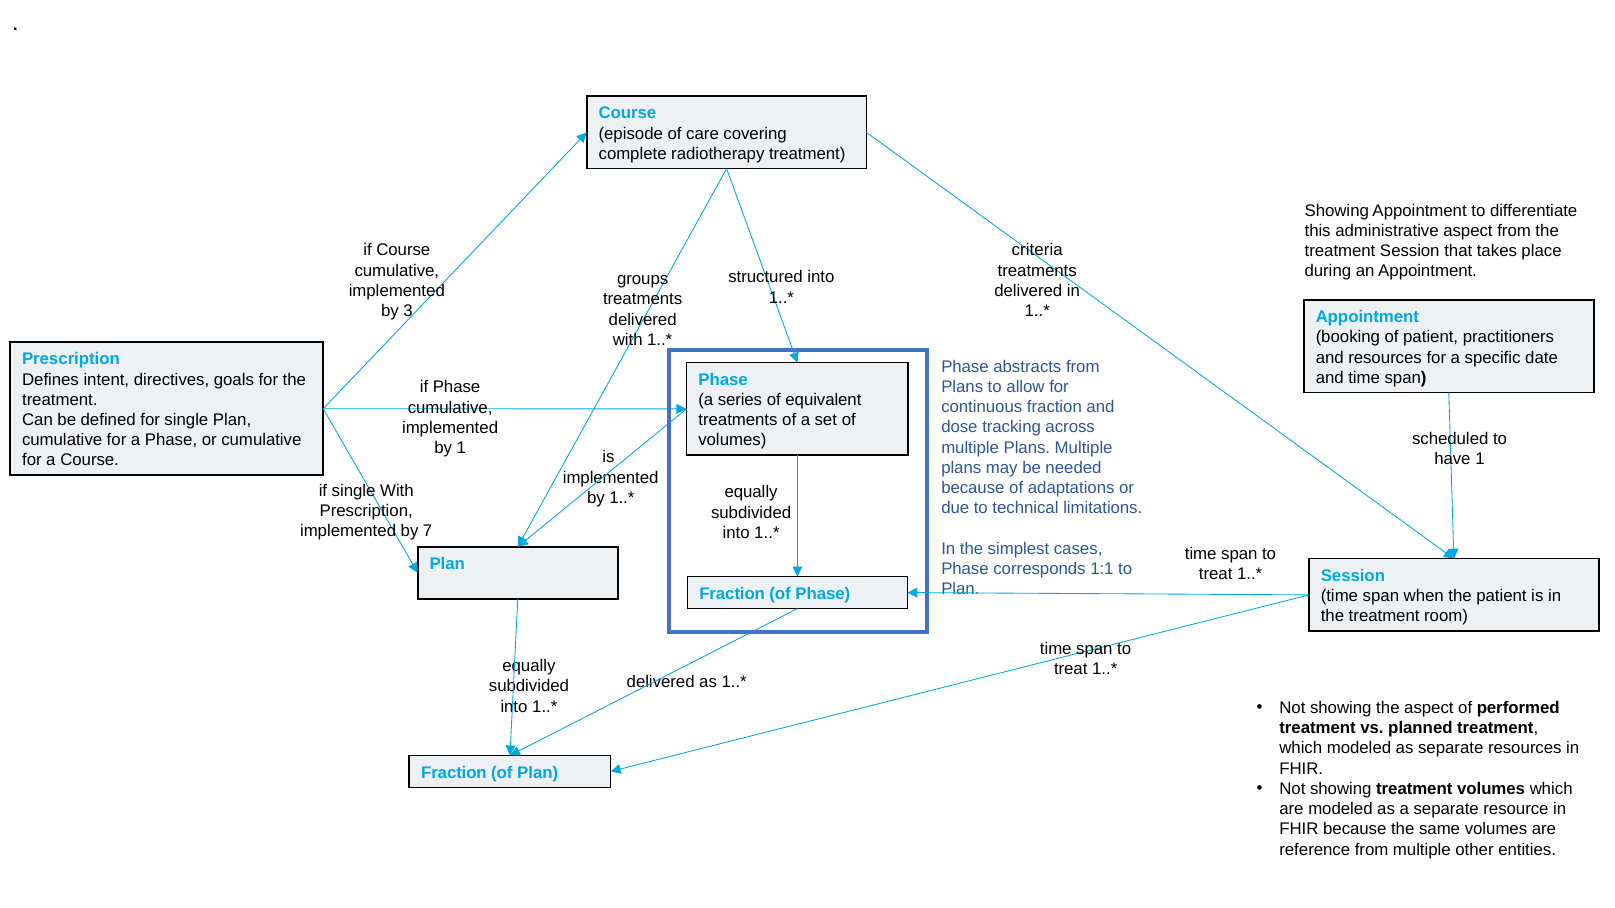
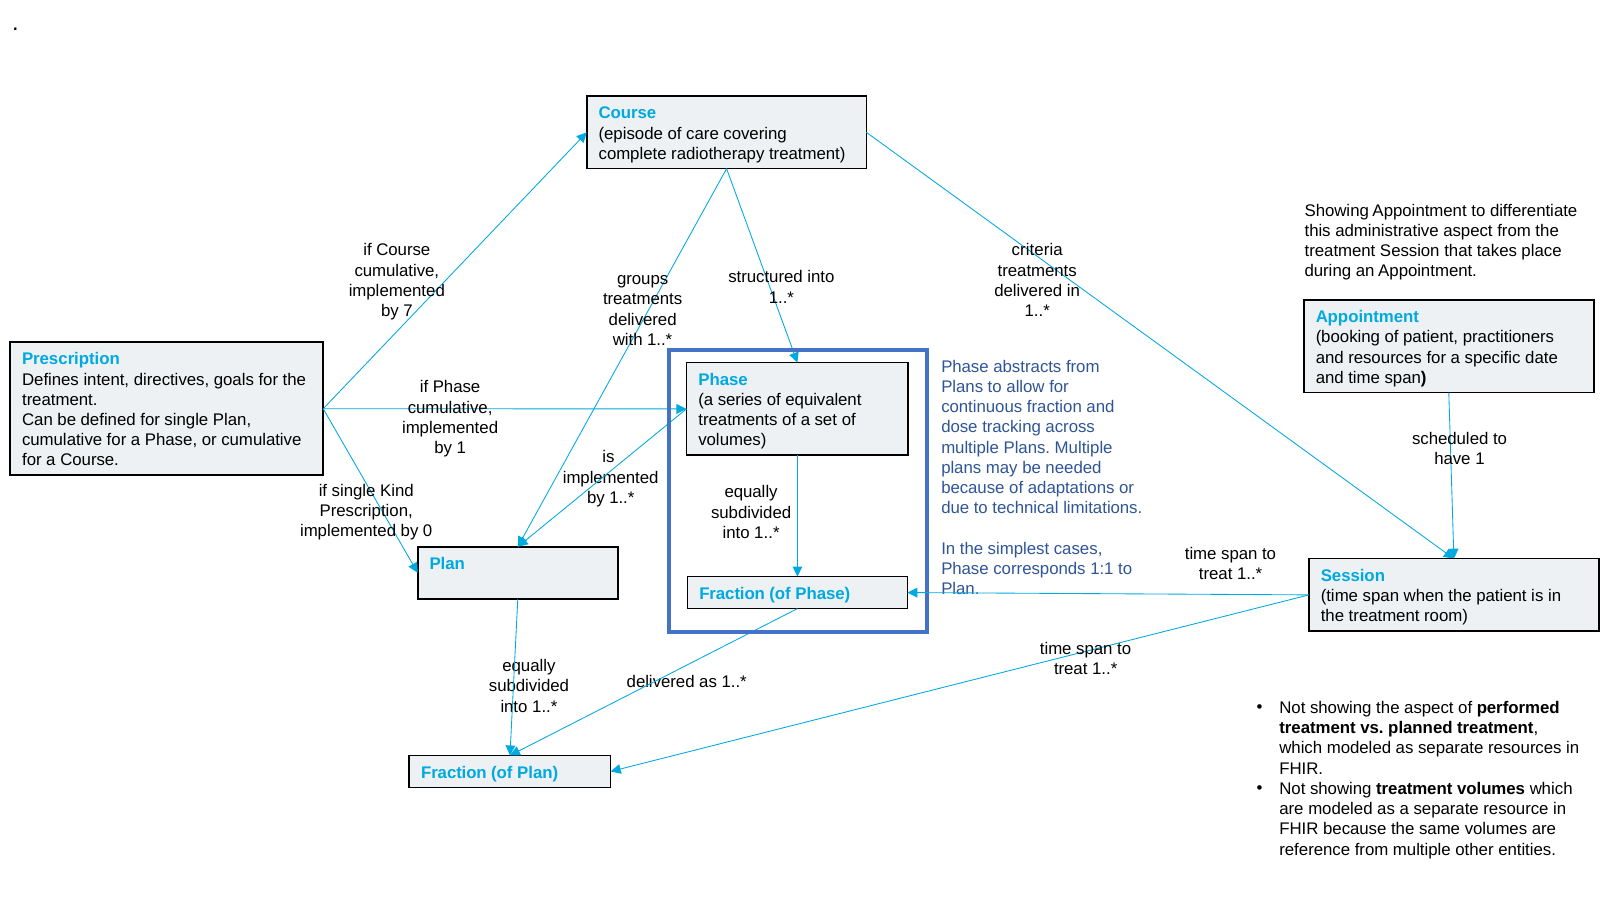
3: 3 -> 7 (408, 311)
single With: With -> Kind (397, 491)
7: 7 -> 0 (428, 531)
